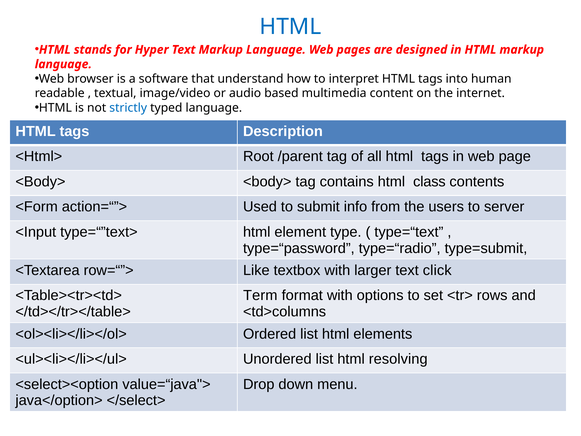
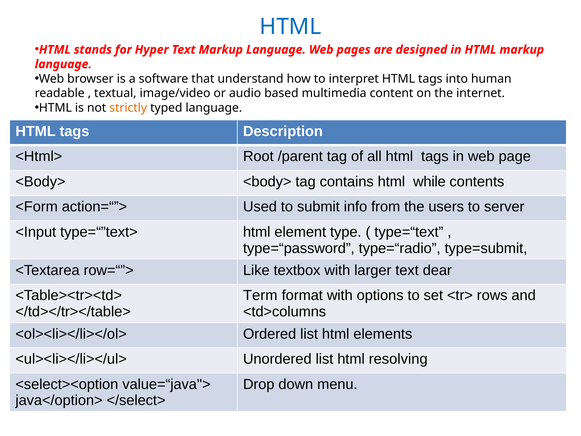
strictly colour: blue -> orange (128, 108)
class: class -> while (429, 182)
click: click -> dear (437, 270)
